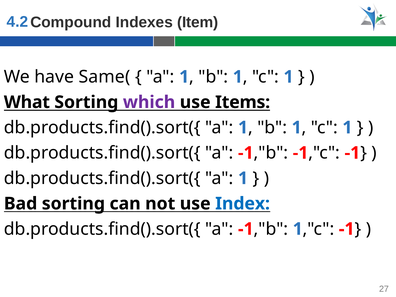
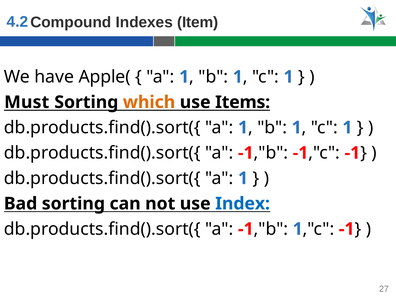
Same(: Same( -> Apple( (105, 77)
What: What -> Must (27, 102)
which colour: purple -> orange (149, 102)
